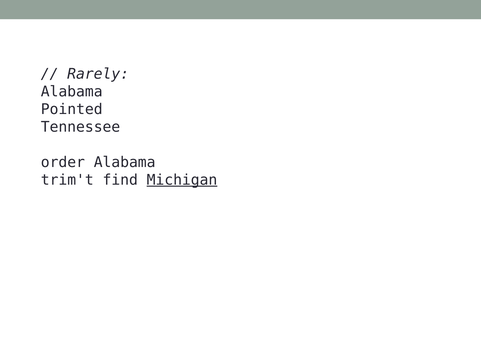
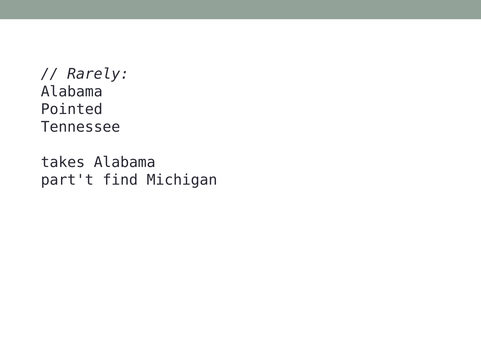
order: order -> takes (63, 162)
trim't: trim't -> part't (67, 180)
Michigan underline: present -> none (182, 180)
